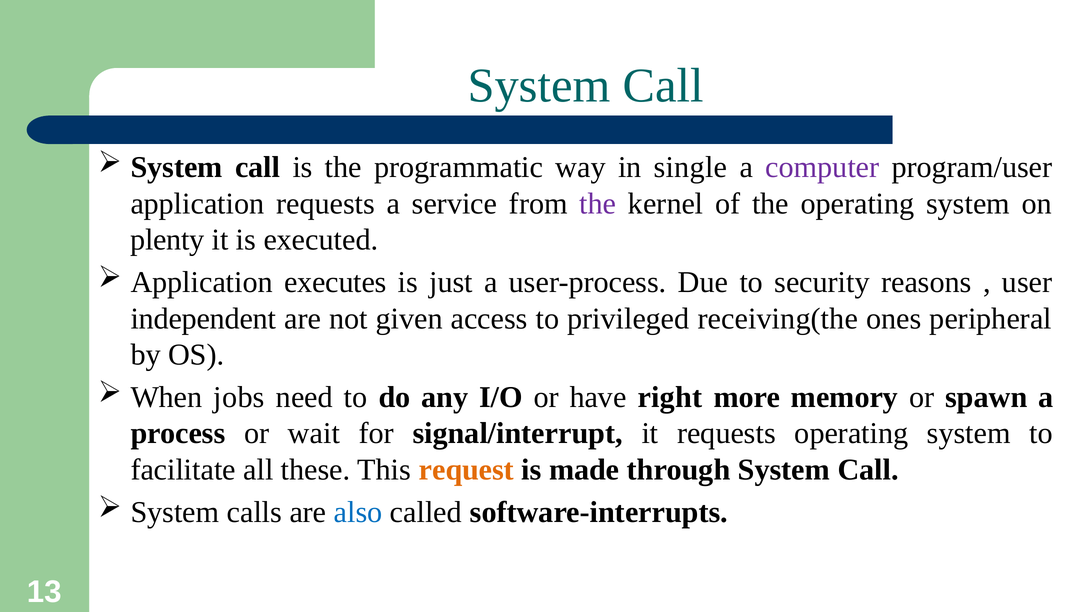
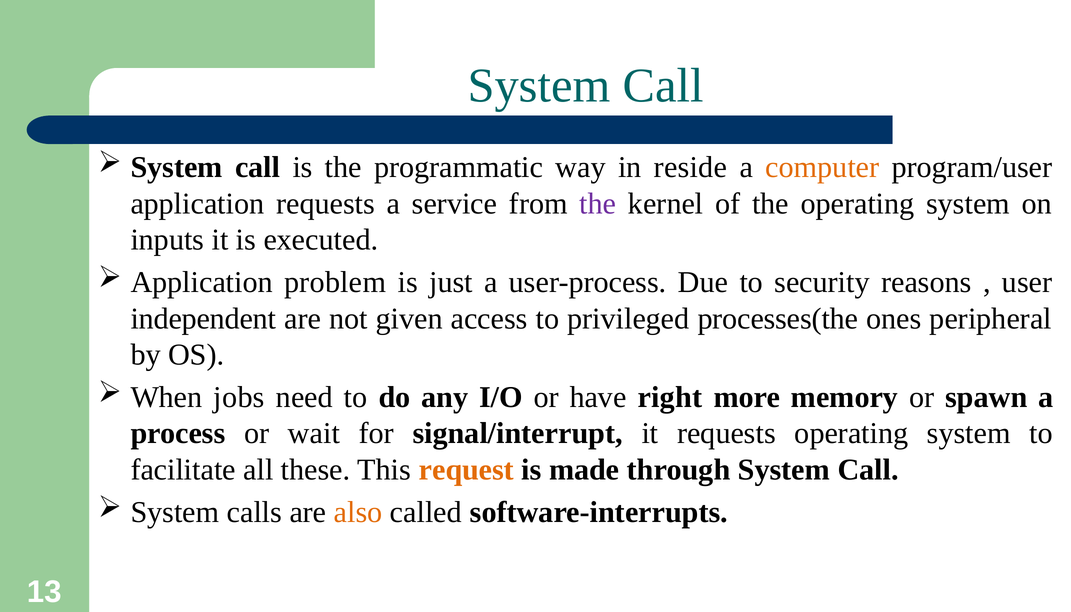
single: single -> reside (690, 167)
computer colour: purple -> orange (822, 167)
plenty: plenty -> inputs (167, 240)
executes: executes -> problem (335, 282)
receiving(the: receiving(the -> processes(the (778, 319)
also colour: blue -> orange (358, 512)
